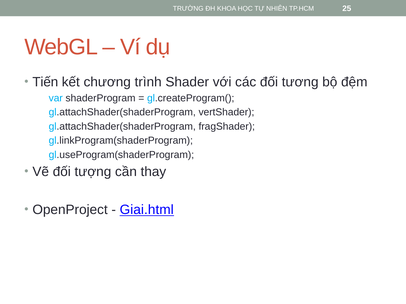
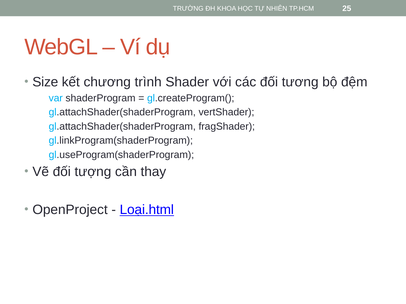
Tiến: Tiến -> Size (45, 82)
Giai.html: Giai.html -> Loại.html (147, 210)
